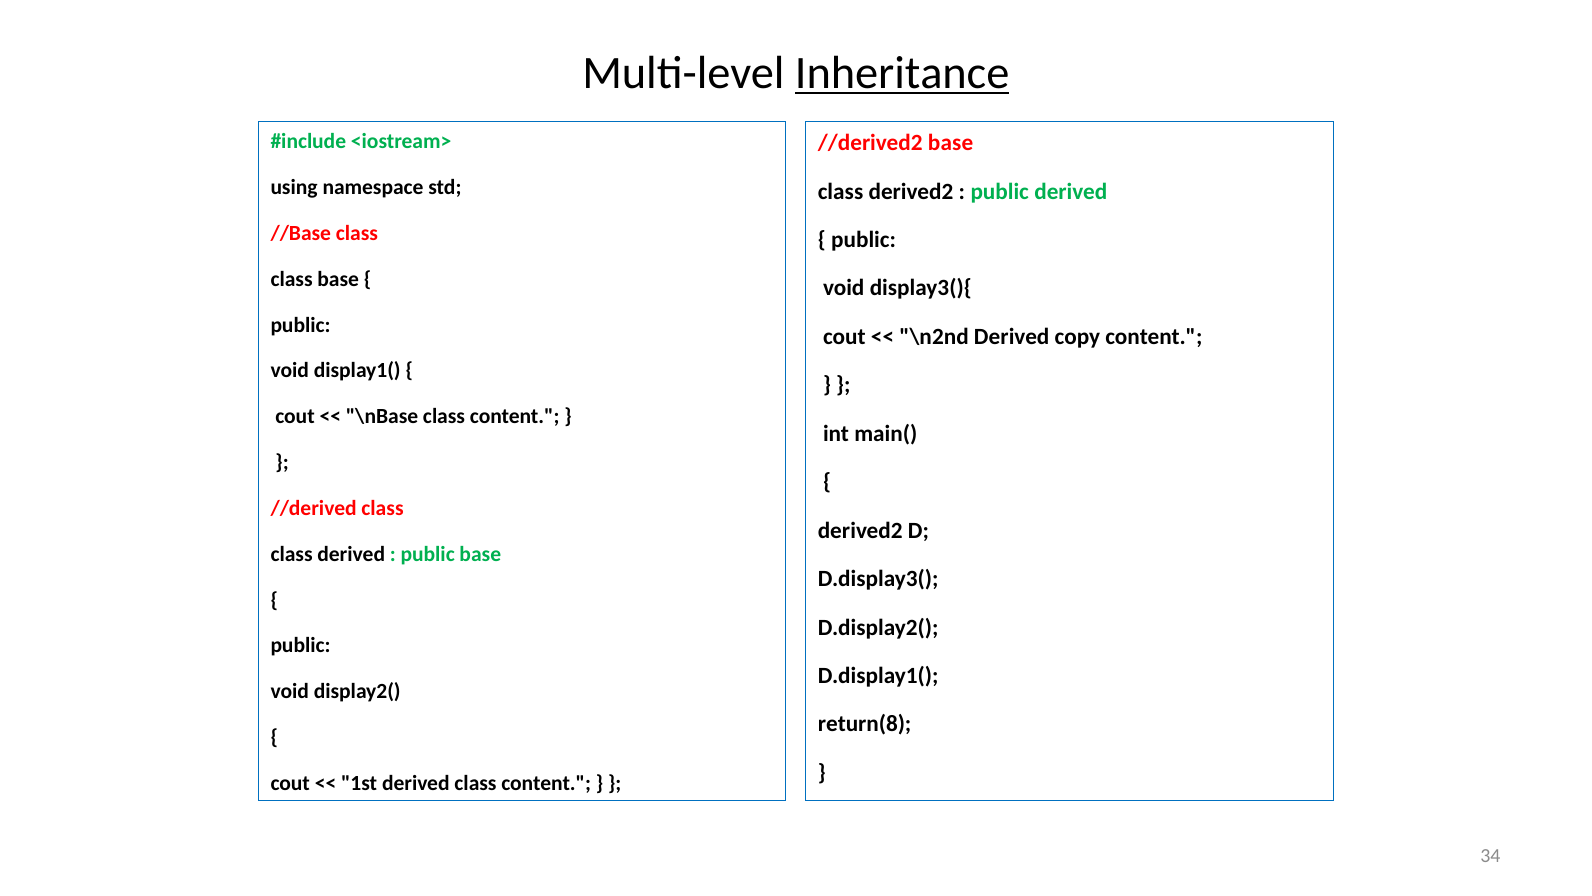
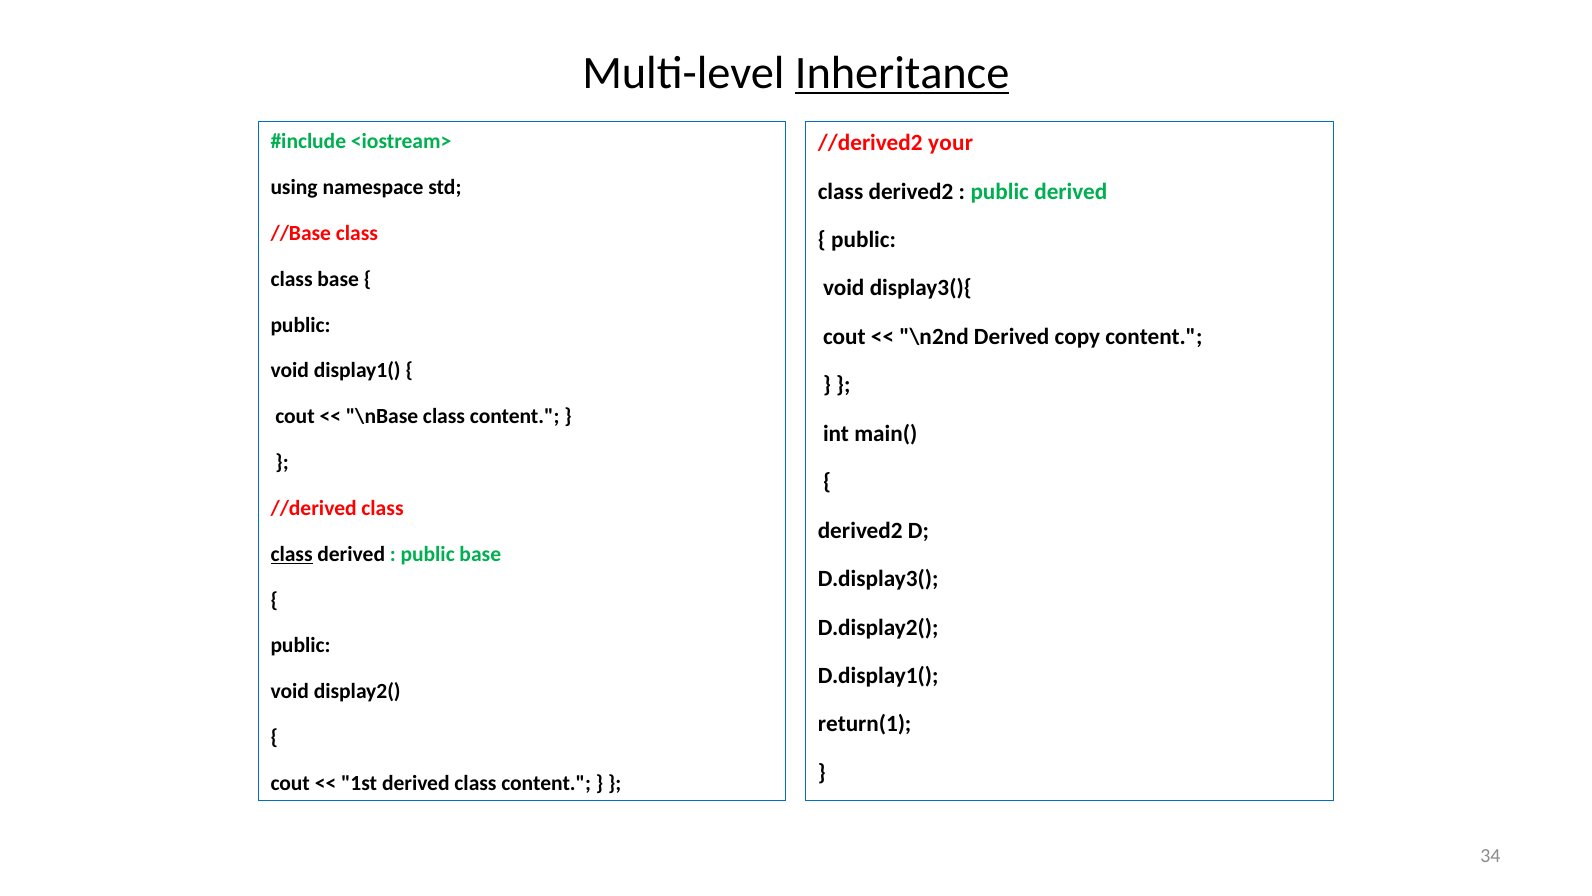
//derived2 base: base -> your (951, 143)
class underline: none -> present (292, 554)
return(8: return(8 -> return(1 (865, 724)
